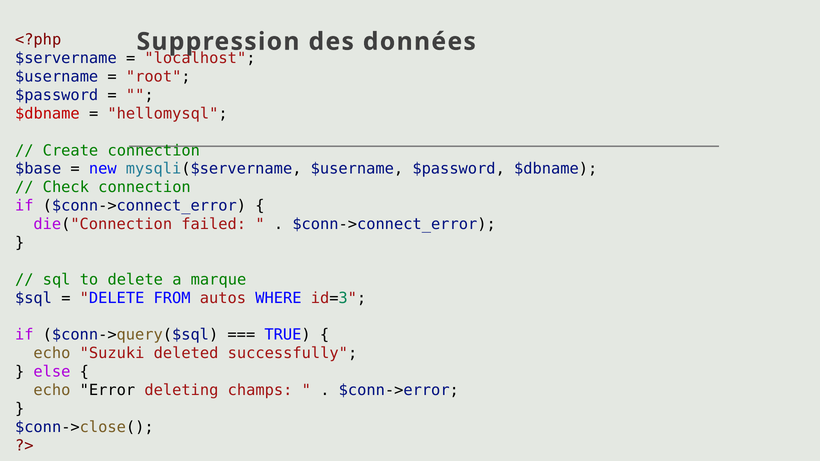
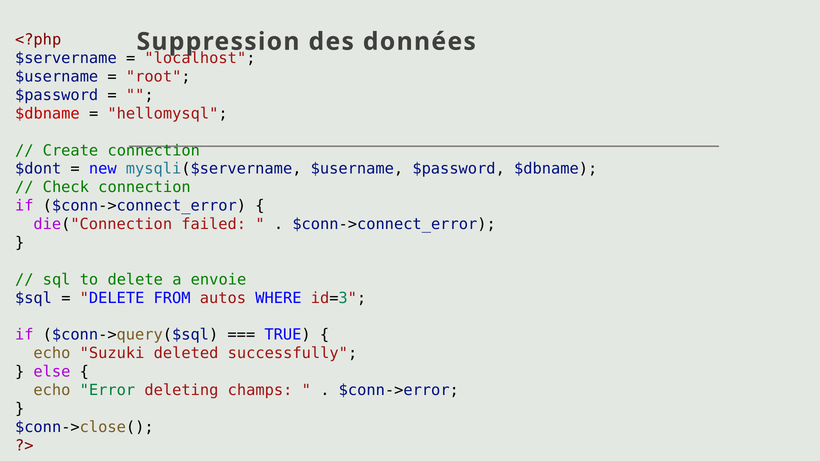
$base: $base -> $dont (38, 169)
marque: marque -> envoie (219, 280)
Error colour: black -> green (107, 390)
